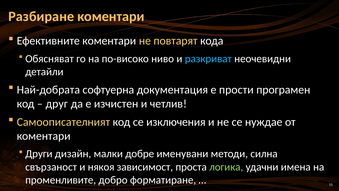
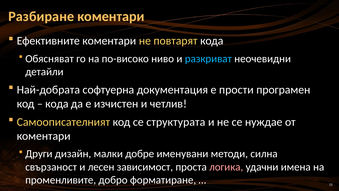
друг: друг -> кода (57, 104)
изключения: изключения -> структурата (176, 122)
някоя: някоя -> лесен (101, 167)
логика colour: light green -> pink (226, 167)
